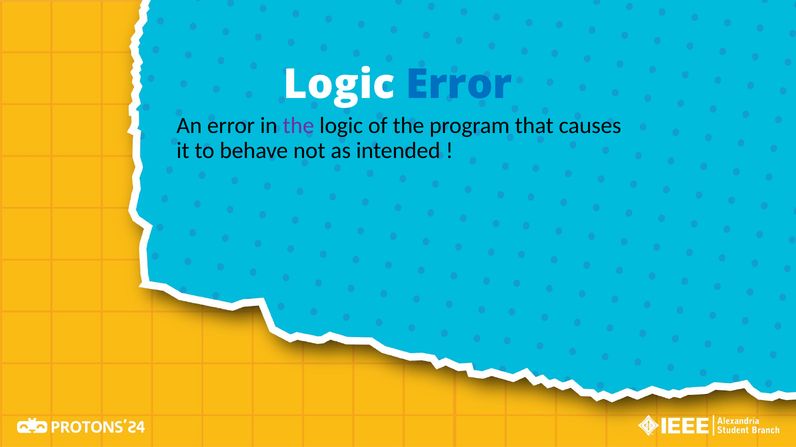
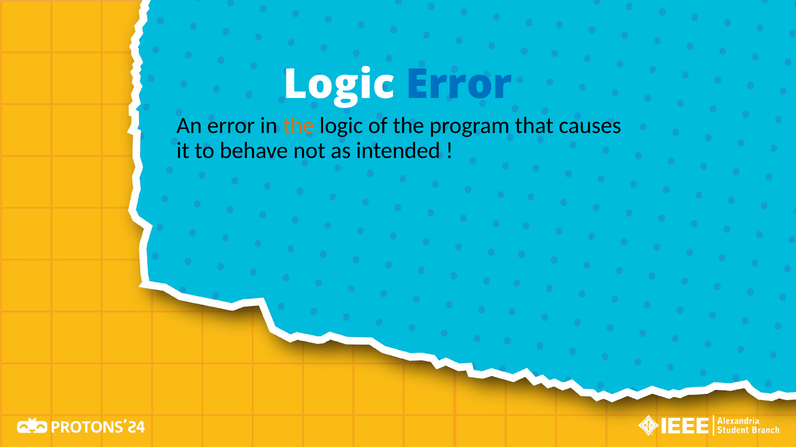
the colour: purple -> orange (298, 126)
